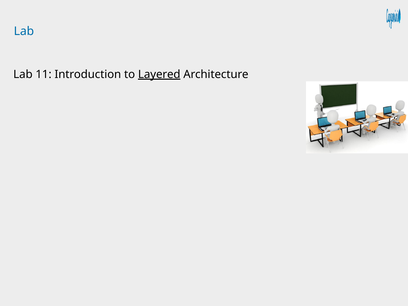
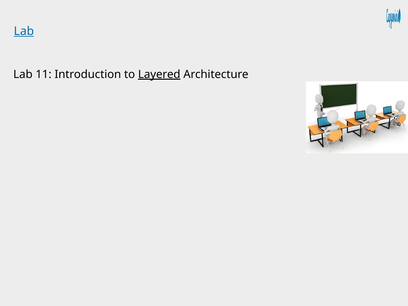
Lab underline: none -> present (24, 31)
